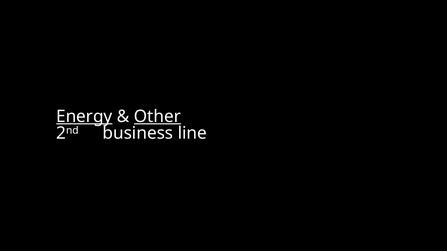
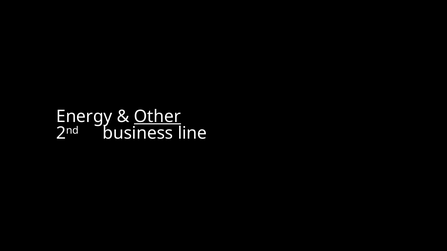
Energy underline: present -> none (84, 117)
